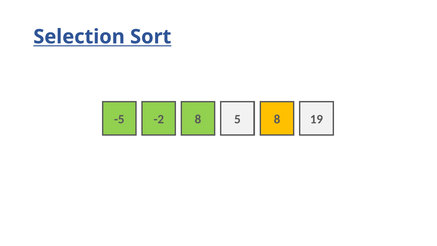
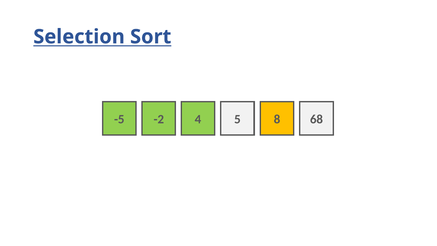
-2 8: 8 -> 4 (198, 119)
19: 19 -> 68 (316, 119)
